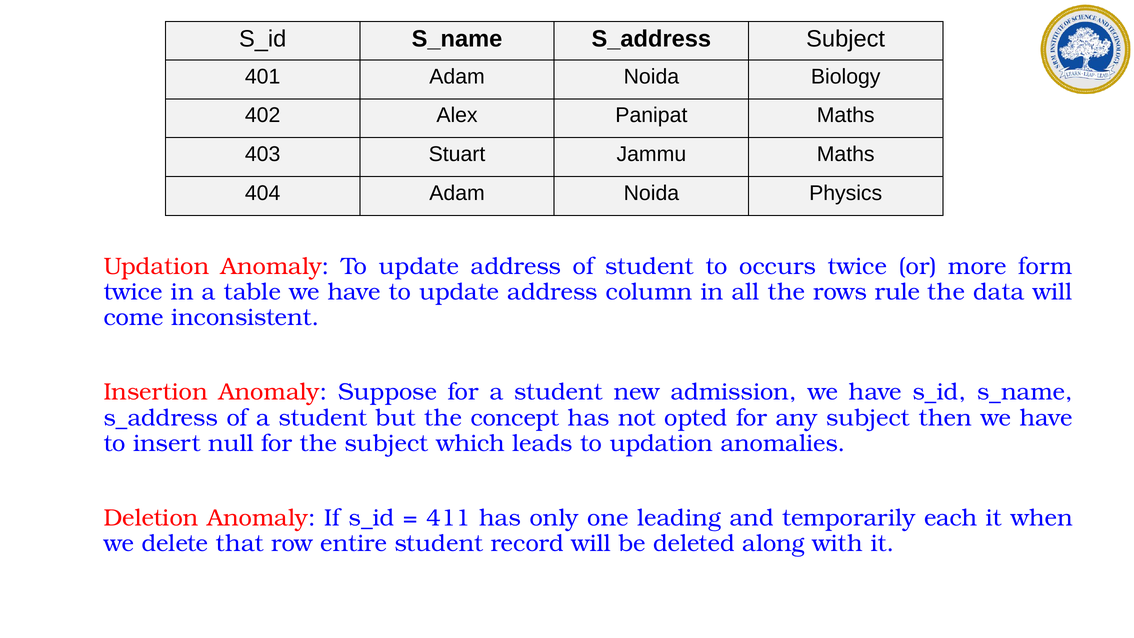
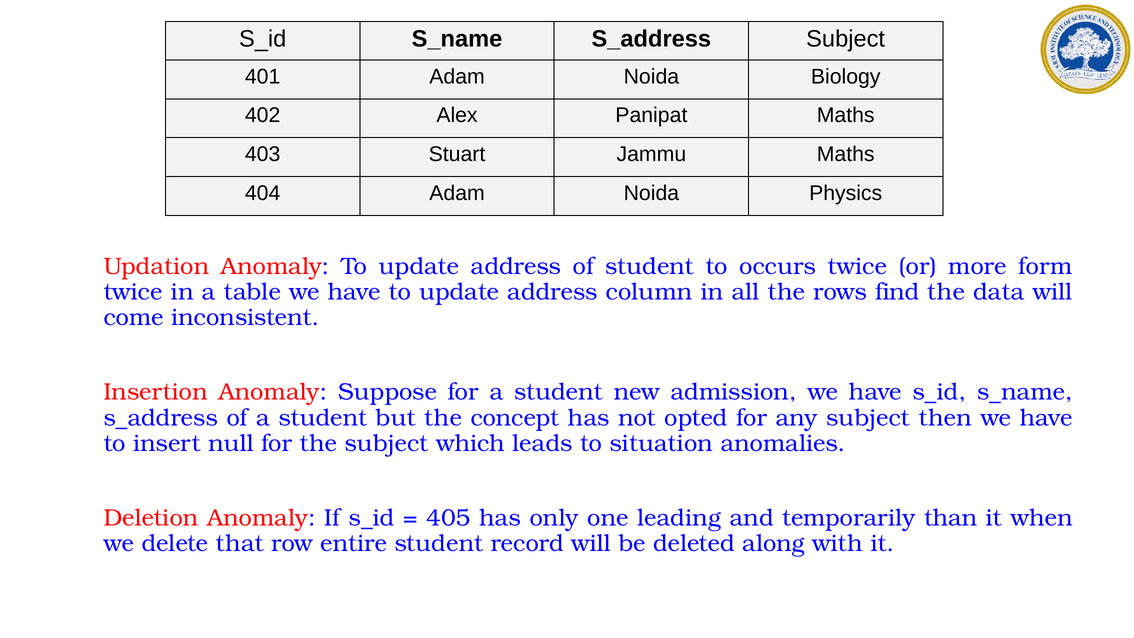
rule: rule -> find (897, 292)
updation: updation -> situation (661, 443)
411: 411 -> 405 (448, 518)
each: each -> than (951, 518)
